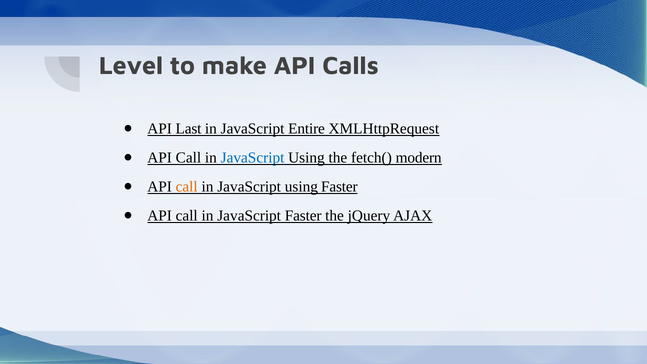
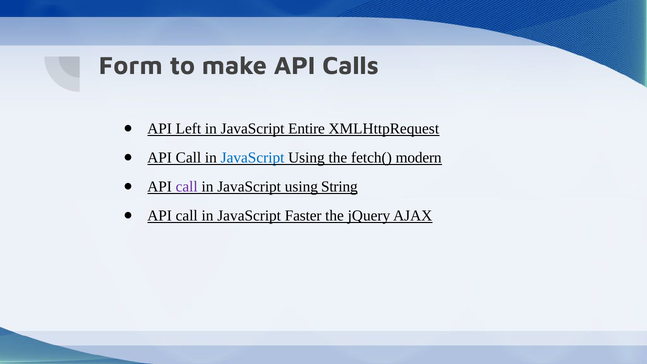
Level: Level -> Form (131, 66)
Last: Last -> Left (188, 129)
call colour: orange -> purple (187, 187)
using Faster: Faster -> String (339, 187)
